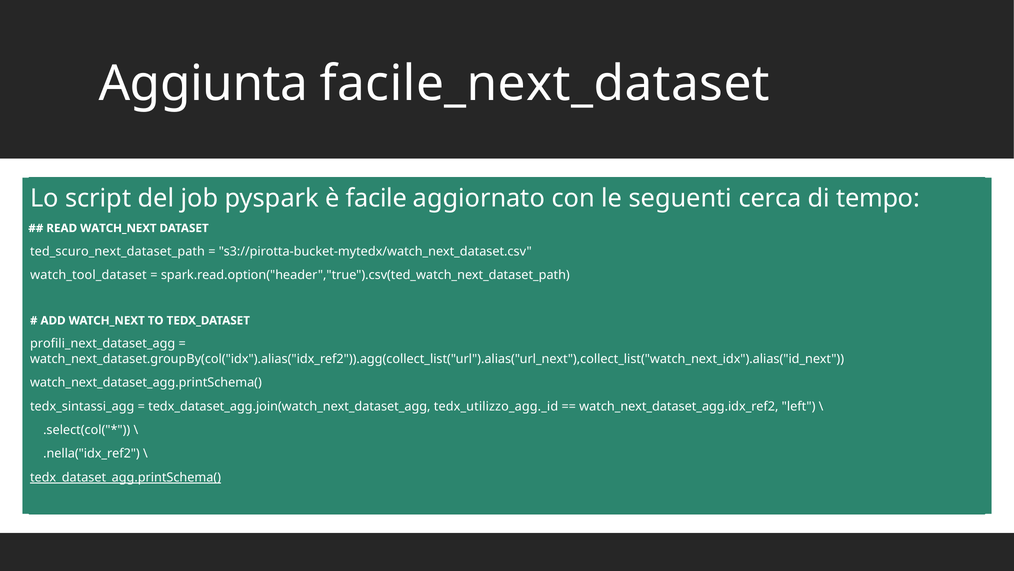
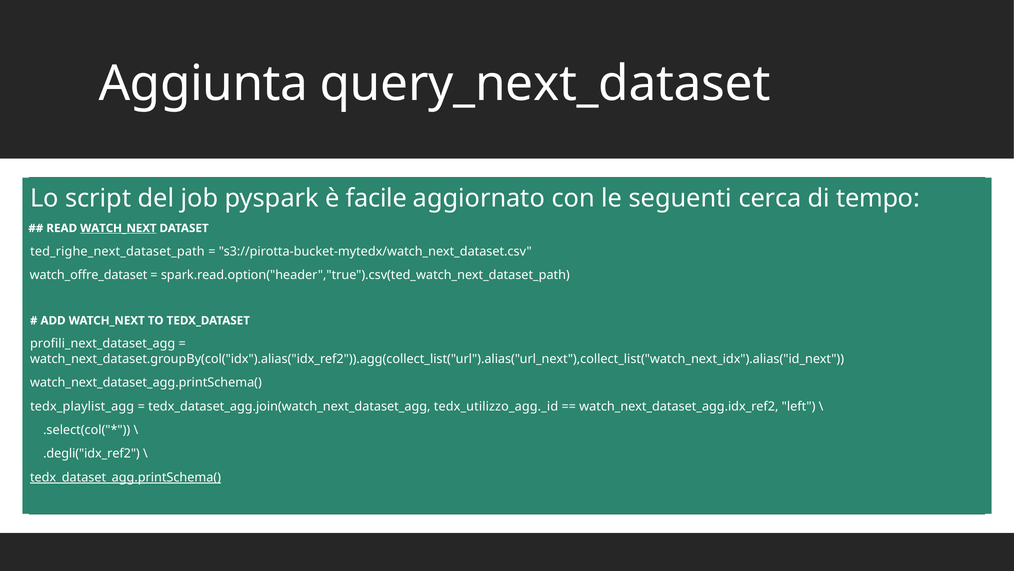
facile_next_dataset: facile_next_dataset -> query_next_dataset (545, 84)
WATCH_NEXT underline: none -> present (118, 228)
ted_scuro_next_dataset_path: ted_scuro_next_dataset_path -> ted_righe_next_dataset_path (117, 251)
watch_tool_dataset: watch_tool_dataset -> watch_offre_dataset (89, 275)
tedx_sintassi_agg: tedx_sintassi_agg -> tedx_playlist_agg (82, 406)
.nella("idx_ref2: .nella("idx_ref2 -> .degli("idx_ref2 (91, 453)
